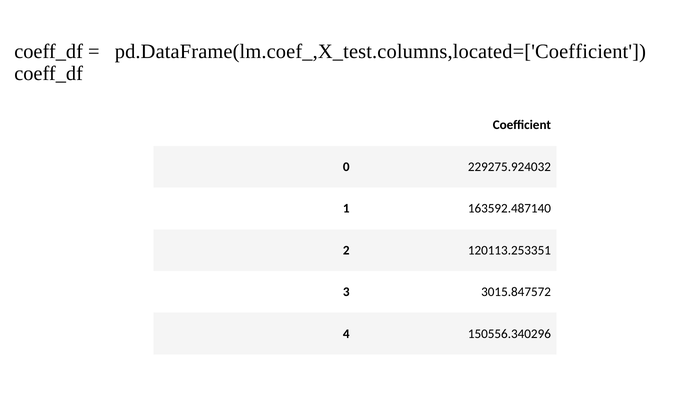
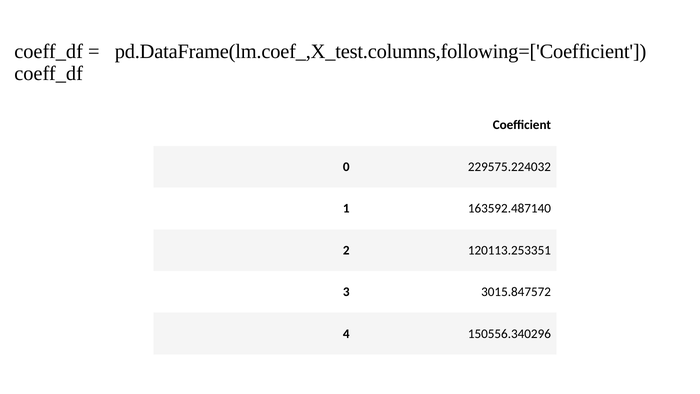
pd.DataFrame(lm.coef_,X_test.columns,located=['Coefficient: pd.DataFrame(lm.coef_,X_test.columns,located=['Coefficient -> pd.DataFrame(lm.coef_,X_test.columns,following=['Coefficient (381, 51)
229275.924032: 229275.924032 -> 229575.224032 (509, 167)
